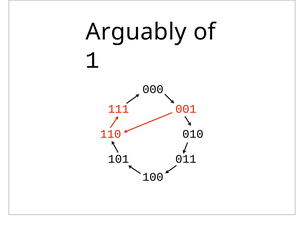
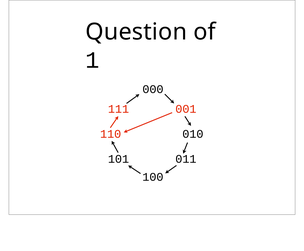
Arguably: Arguably -> Question (136, 32)
